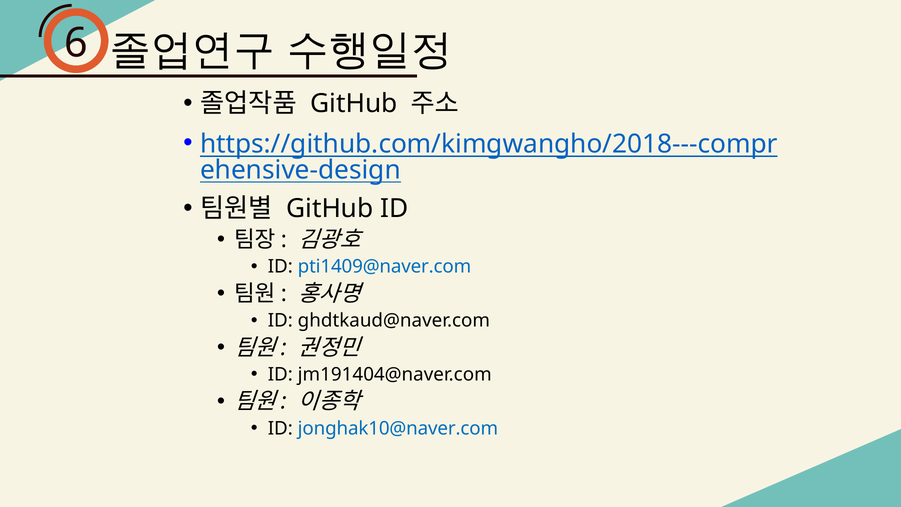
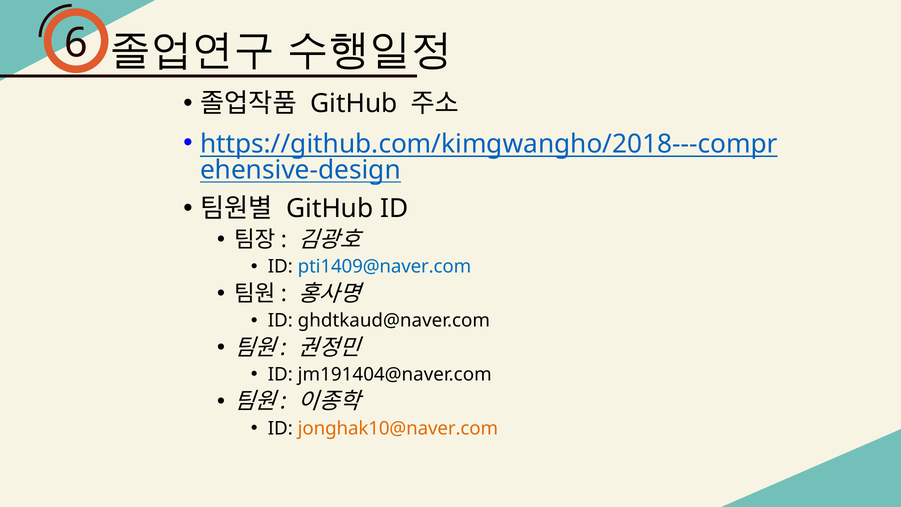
jonghak10@naver.com colour: blue -> orange (398, 428)
